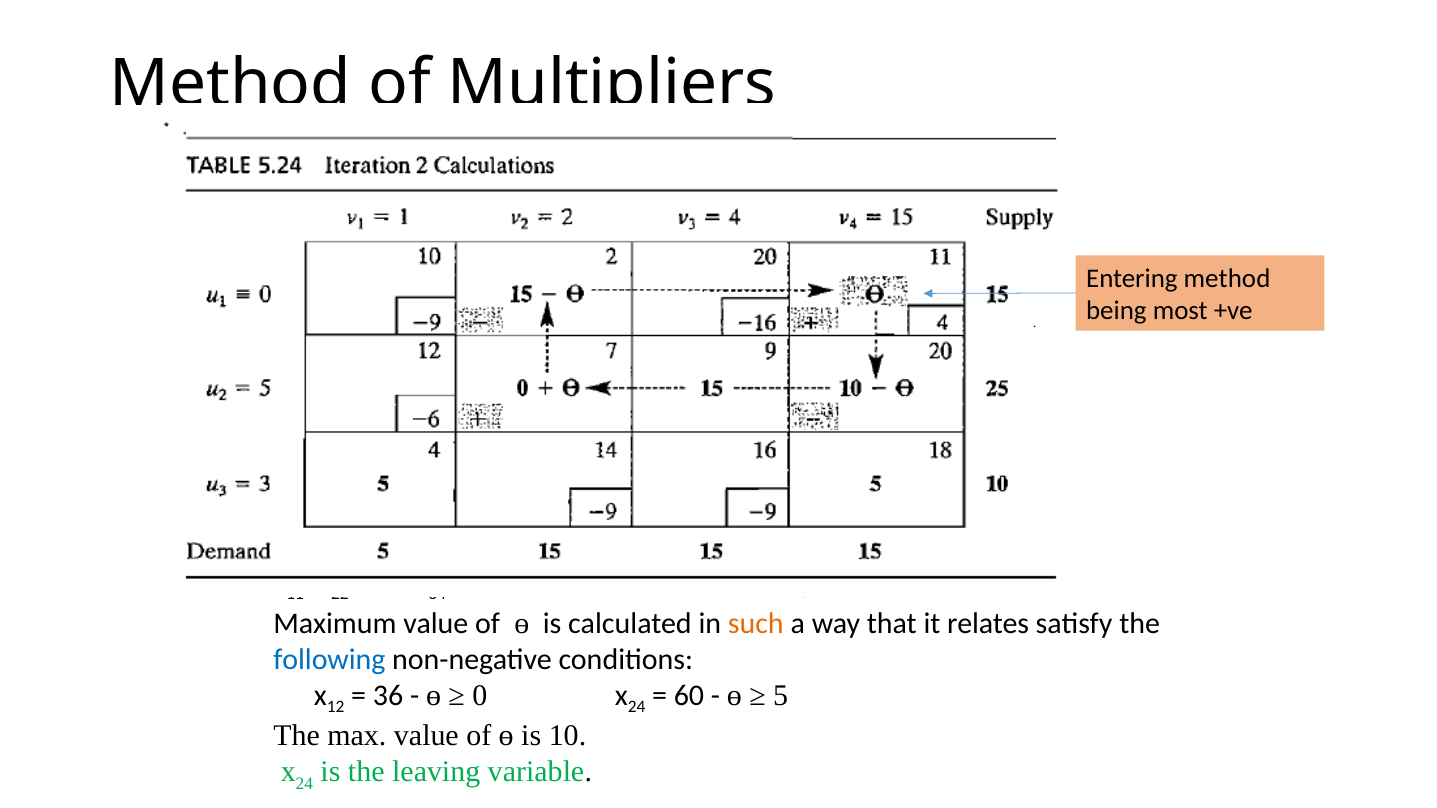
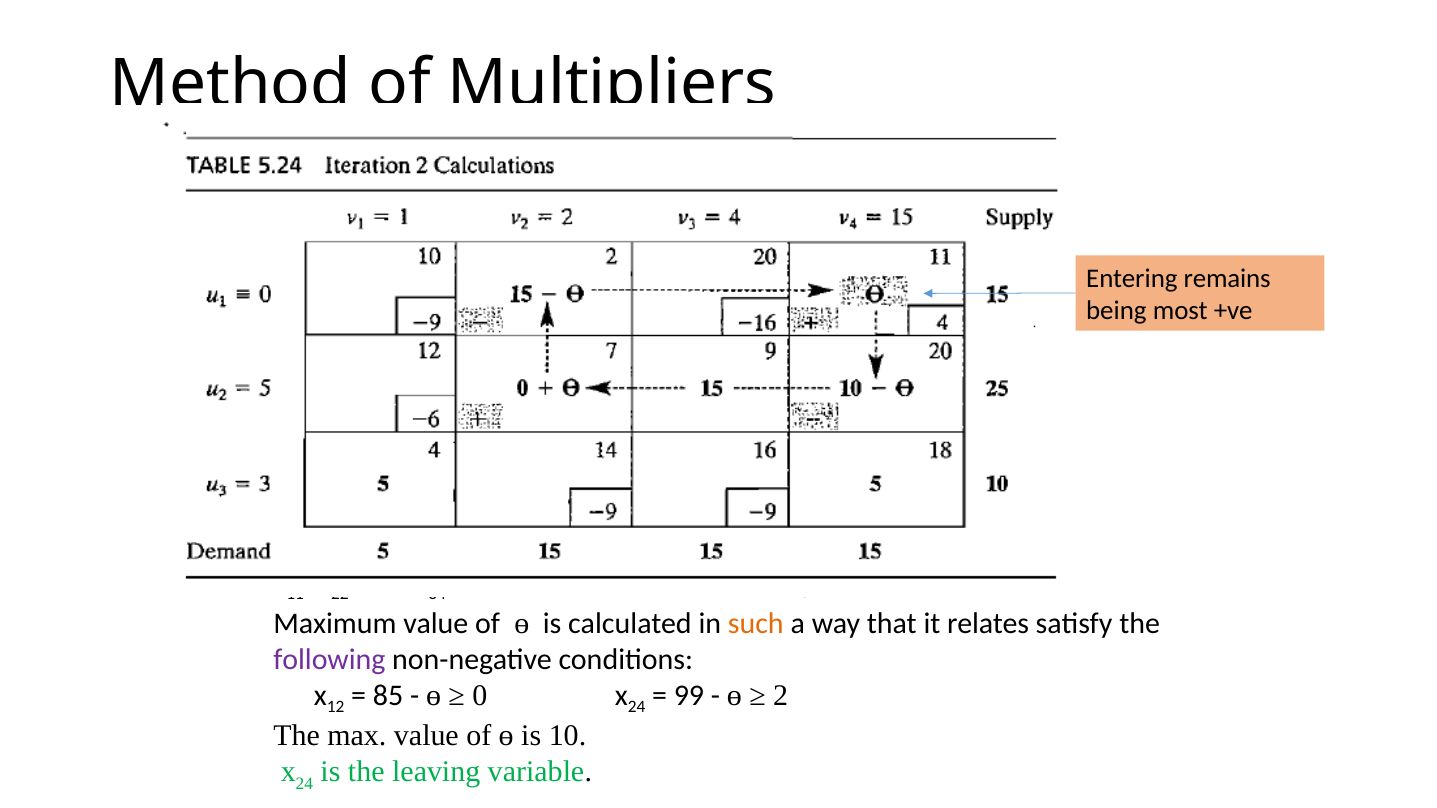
Entering method: method -> remains (1227, 279)
following colour: blue -> purple (329, 660)
36: 36 -> 85 (388, 695)
60: 60 -> 99 (689, 695)
5: 5 -> 2 (781, 695)
